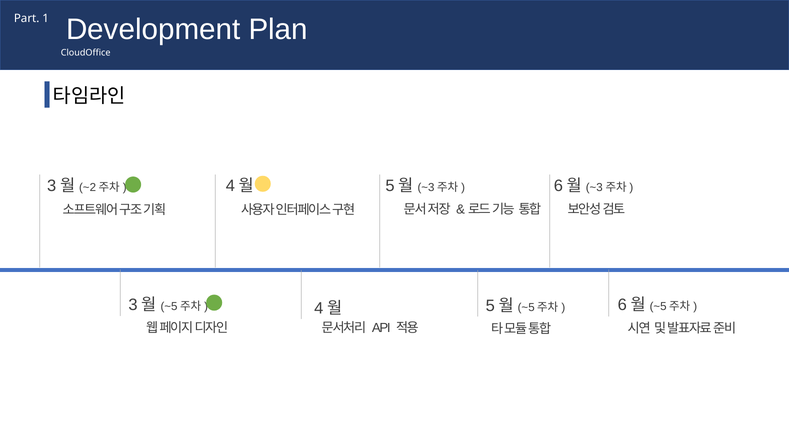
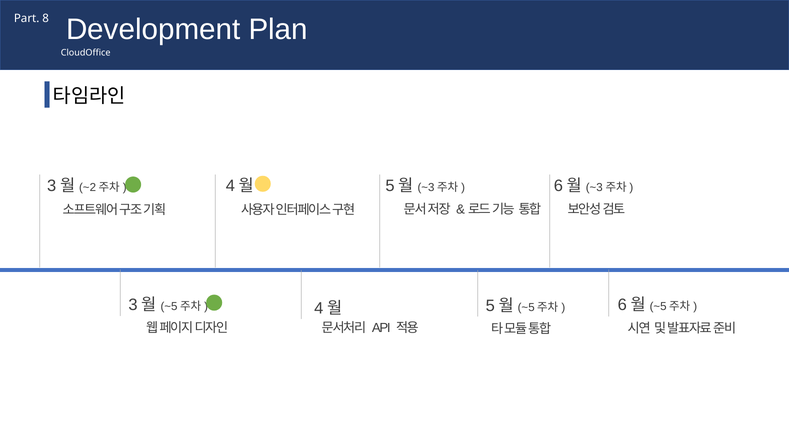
1: 1 -> 8 (46, 18)
